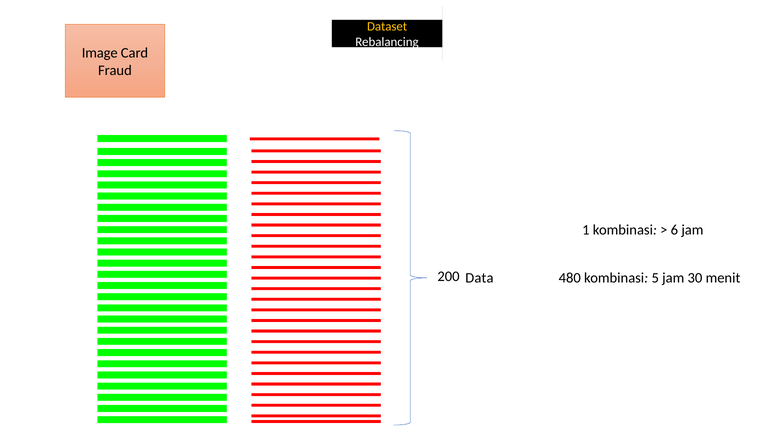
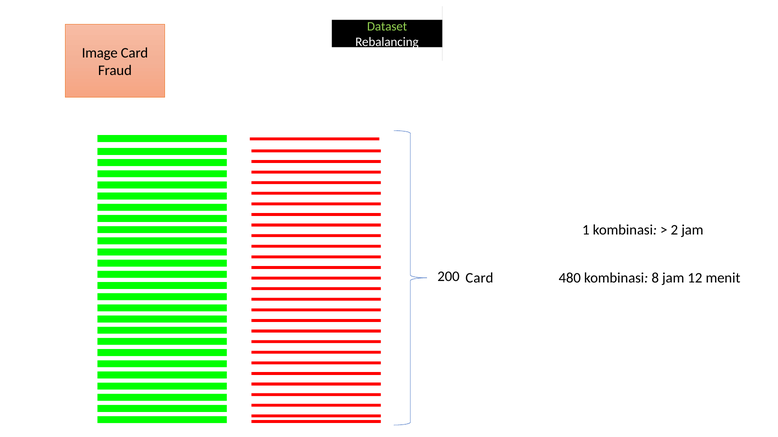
Dataset colour: yellow -> light green (387, 27)
6: 6 -> 2 (674, 230)
Data: Data -> Card (479, 278)
5: 5 -> 8 (655, 278)
30: 30 -> 12 (695, 278)
